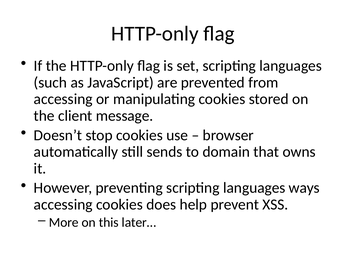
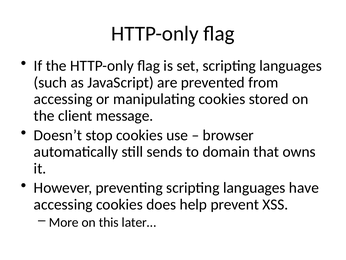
ways: ways -> have (304, 188)
